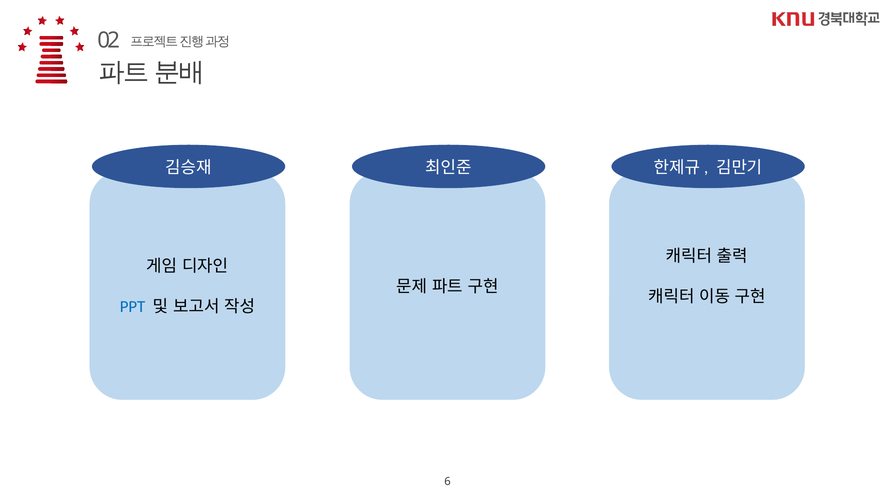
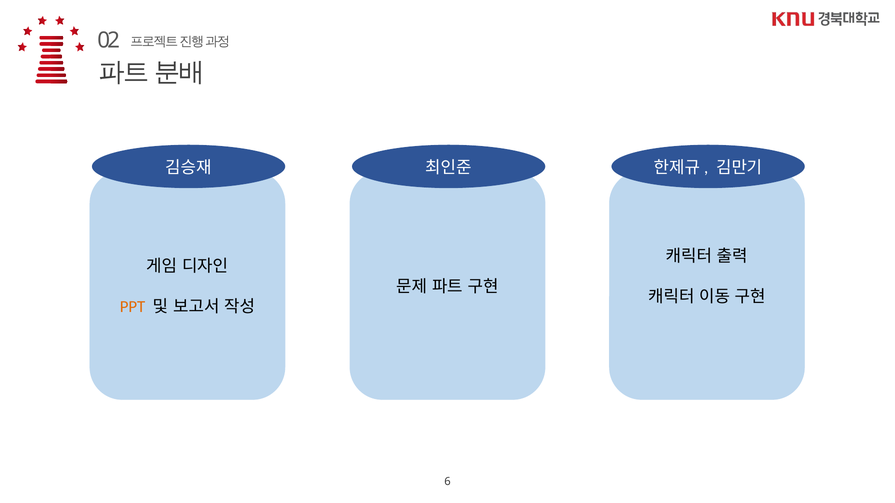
PPT colour: blue -> orange (132, 307)
